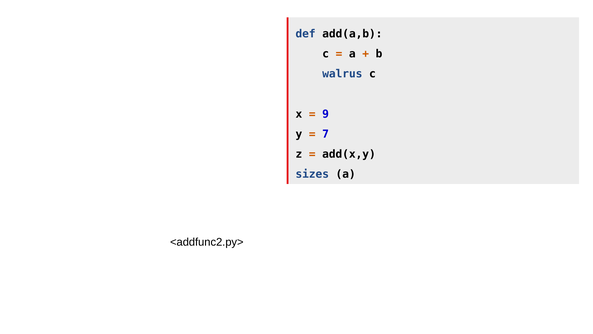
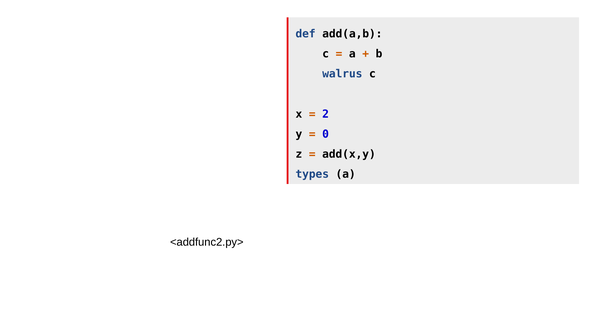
9: 9 -> 2 (326, 114)
7: 7 -> 0 (326, 134)
sizes: sizes -> types (312, 174)
